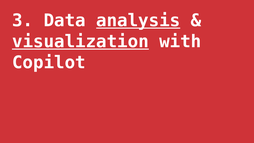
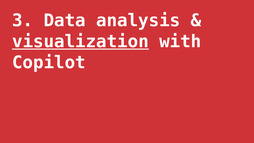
analysis underline: present -> none (138, 21)
